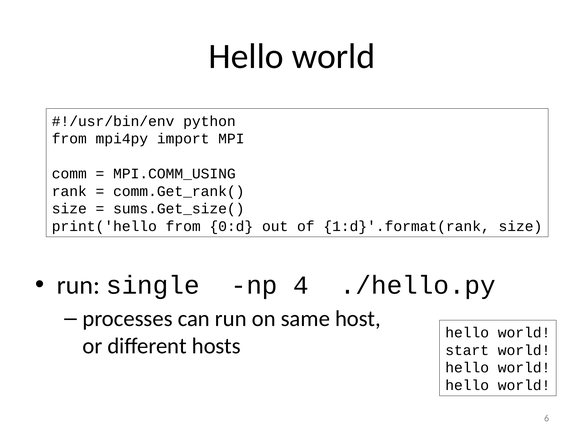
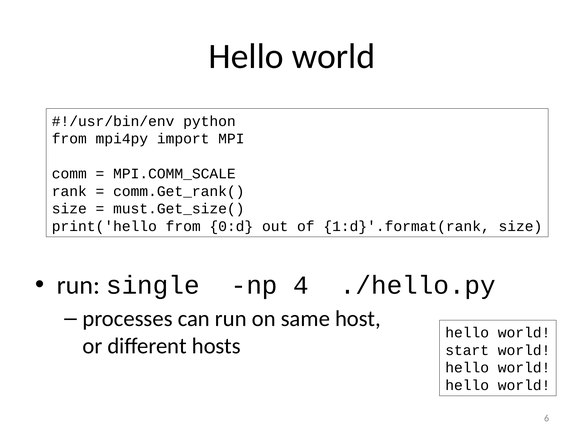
MPI.COMM_USING: MPI.COMM_USING -> MPI.COMM_SCALE (174, 174)
sums.Get_size(: sums.Get_size( -> must.Get_size( (179, 209)
